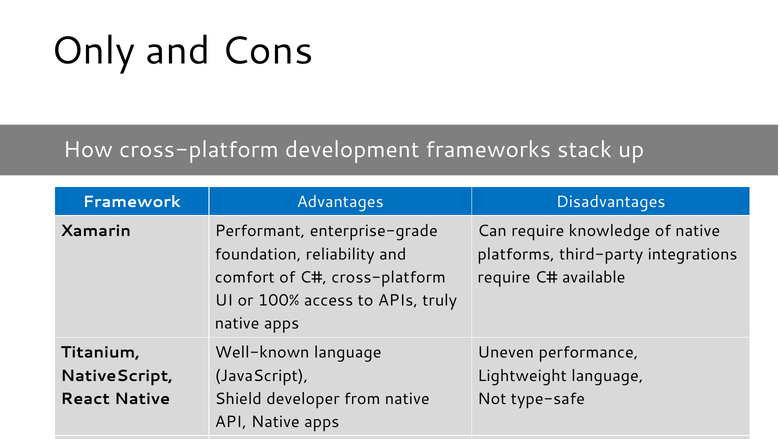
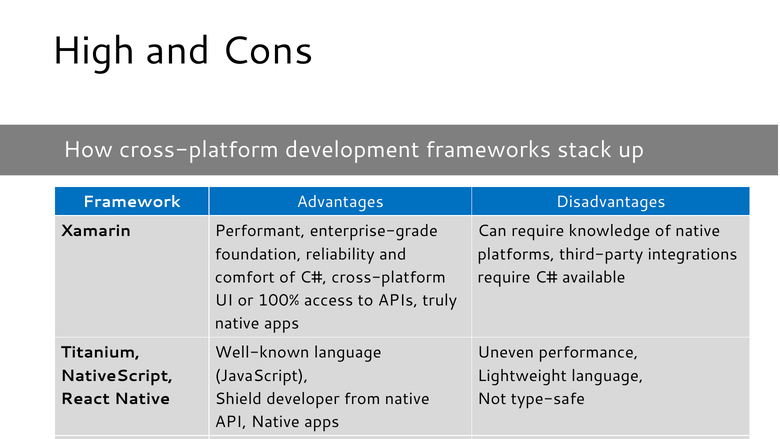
Only: Only -> High (93, 51)
